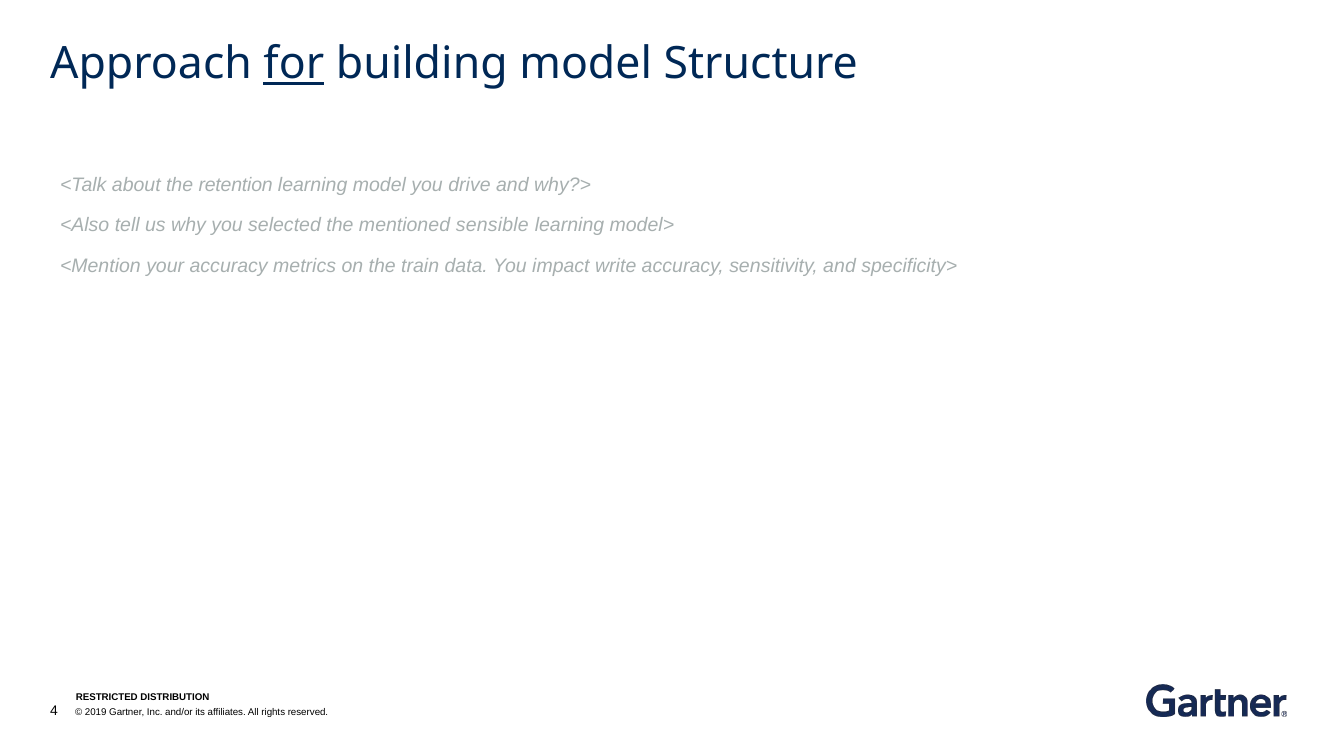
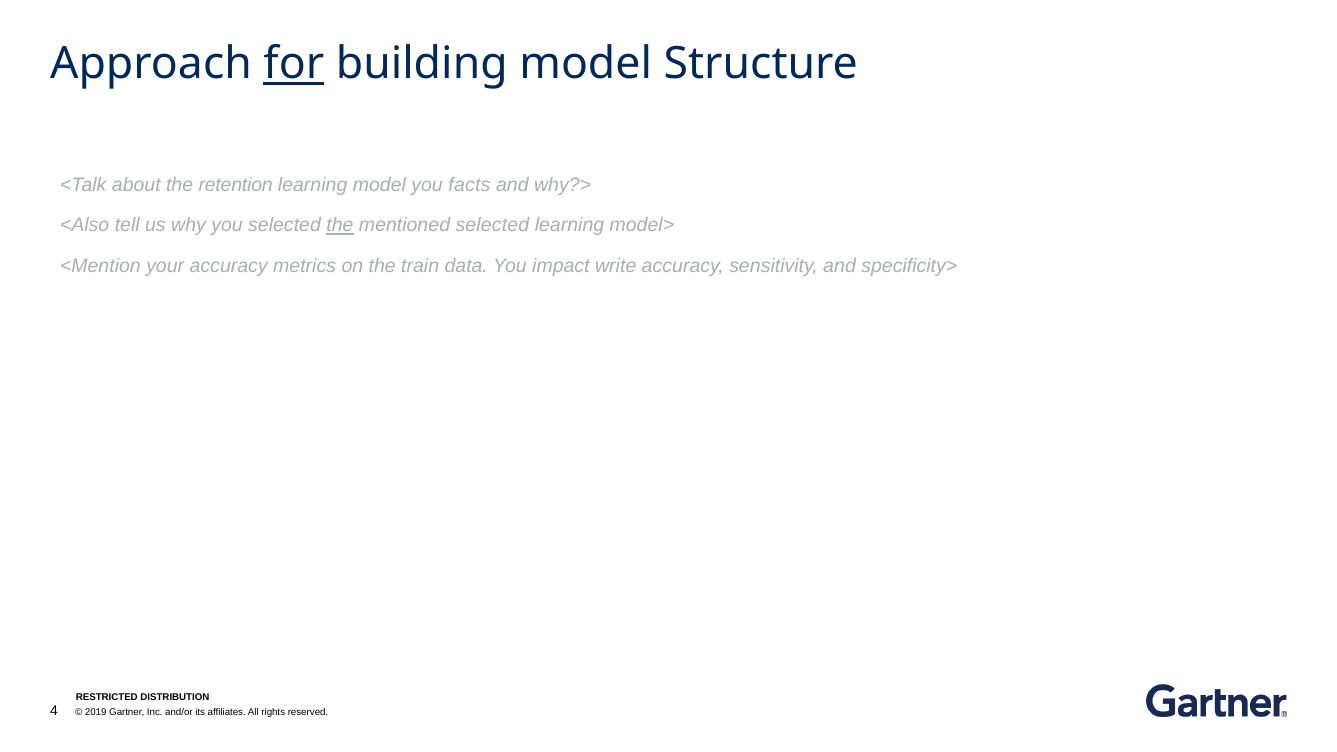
drive: drive -> facts (469, 185)
the underline: none -> present (340, 226)
mentioned sensible: sensible -> selected (492, 226)
